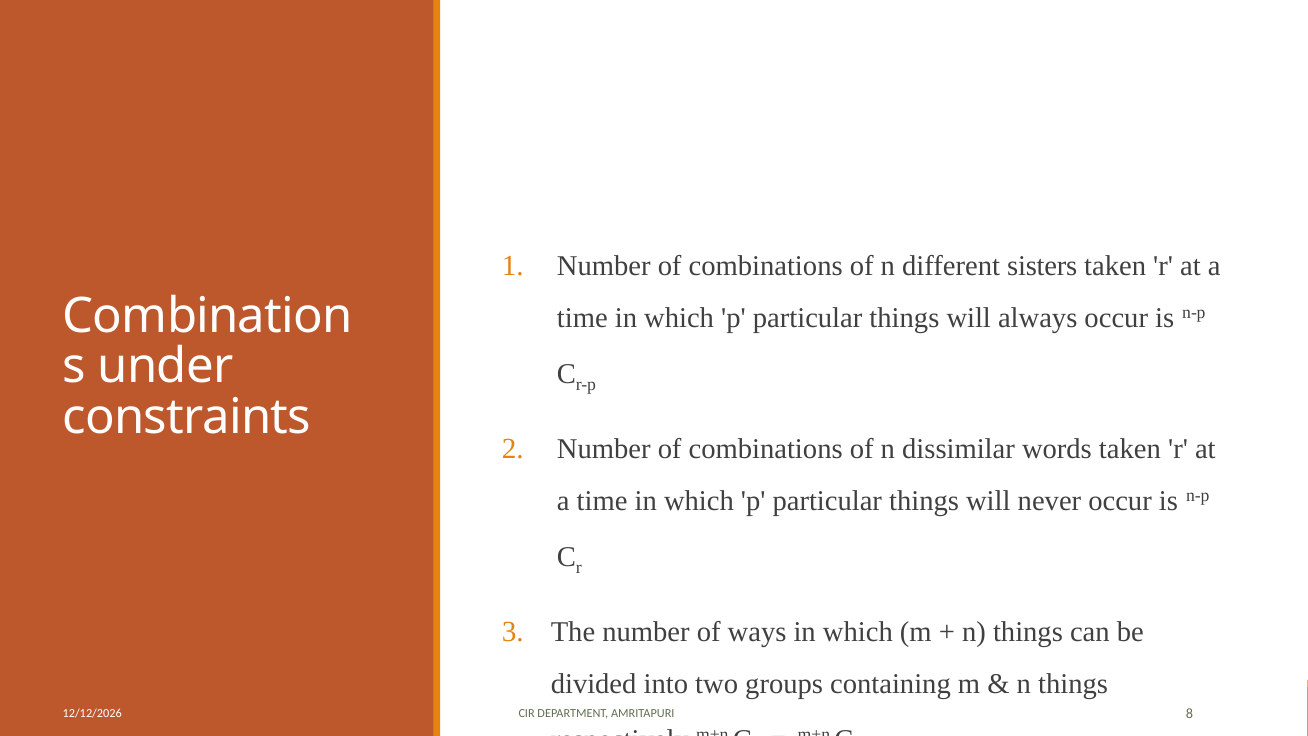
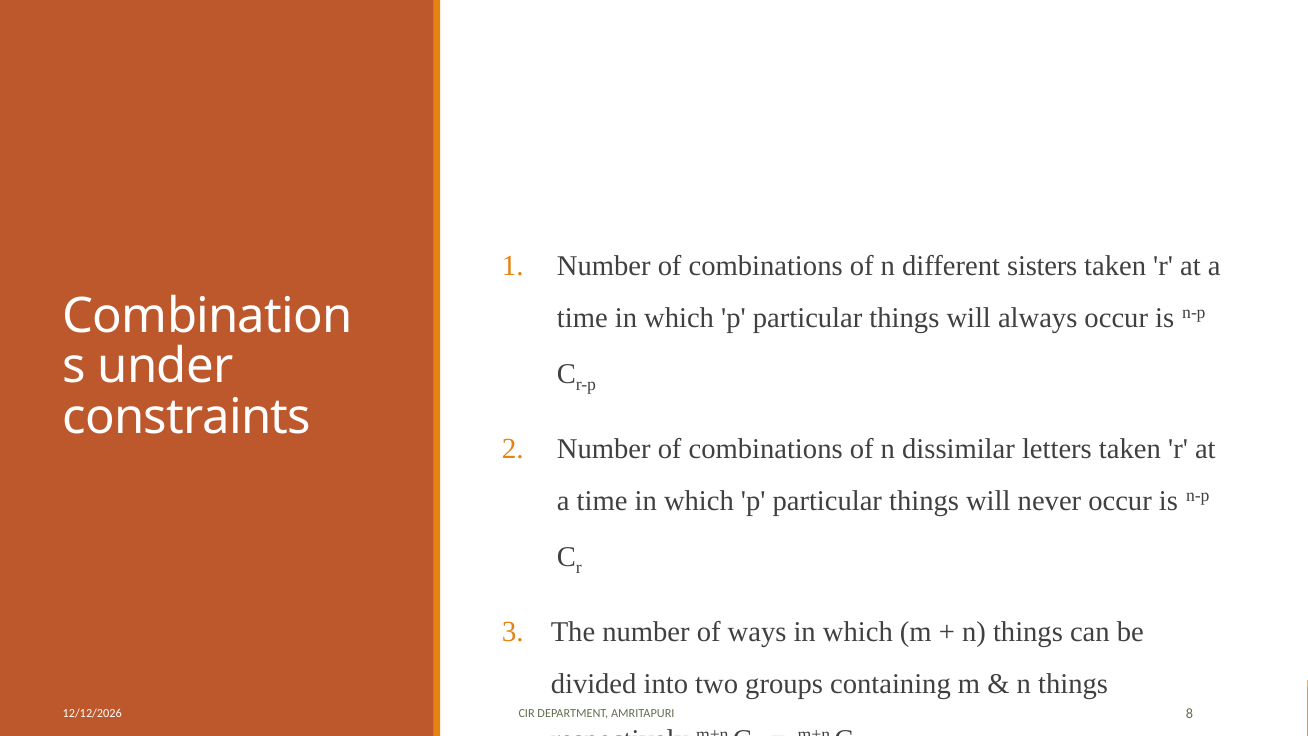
words: words -> letters (1057, 449)
